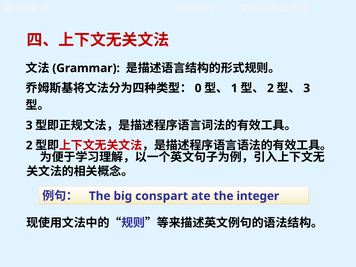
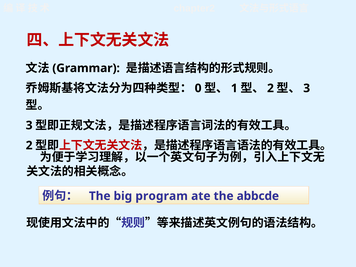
conspart: conspart -> program (162, 196)
integer: integer -> abbcde (258, 196)
